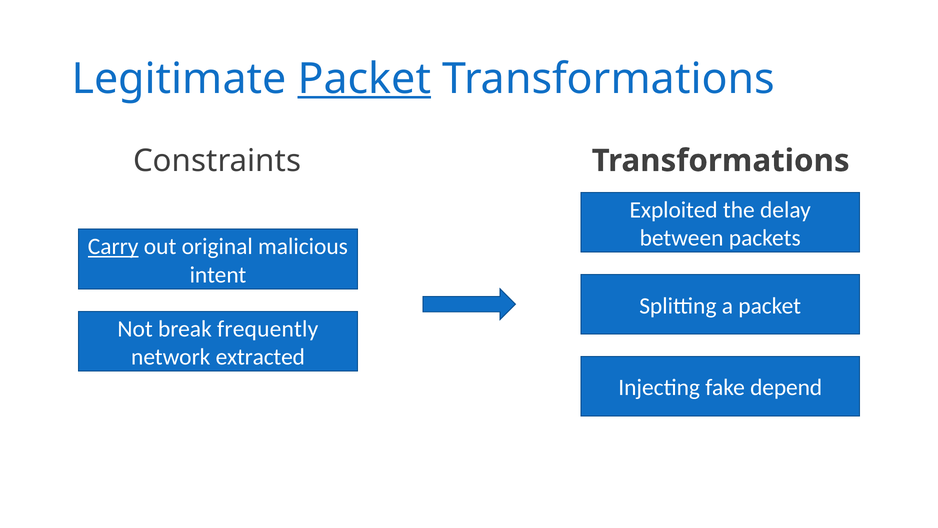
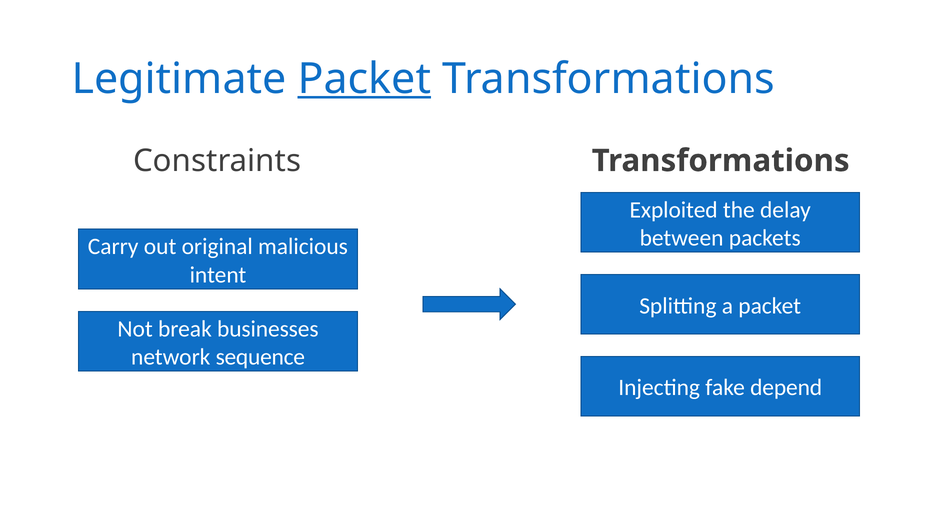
Carry underline: present -> none (113, 246)
frequently: frequently -> businesses (268, 329)
extracted: extracted -> sequence (260, 357)
